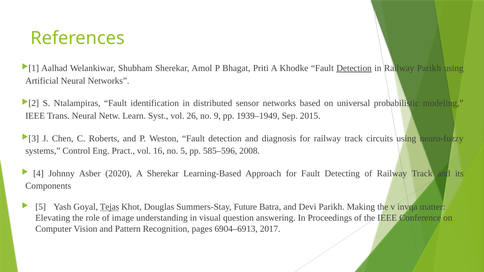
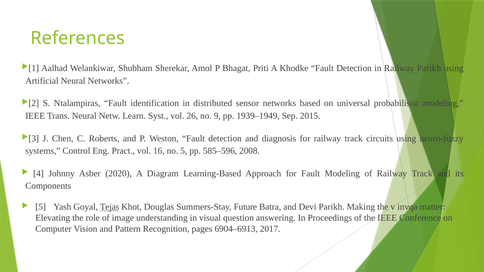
Detection underline: present -> none (354, 68)
A Sherekar: Sherekar -> Diagram (163, 174)
Fault Detecting: Detecting -> Modeling (342, 174)
